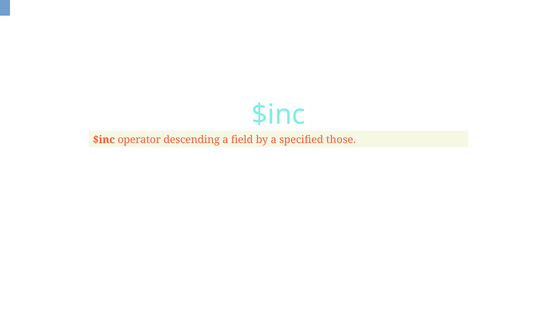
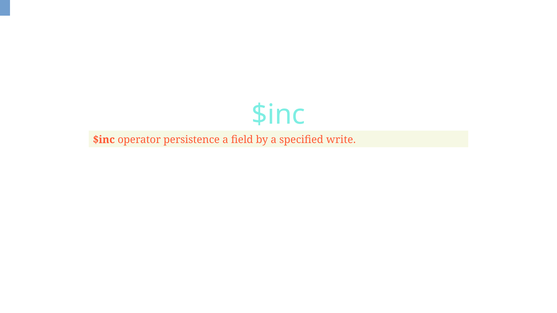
descending: descending -> persistence (192, 140)
those: those -> write (341, 140)
